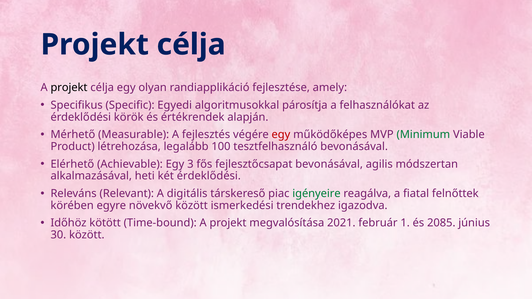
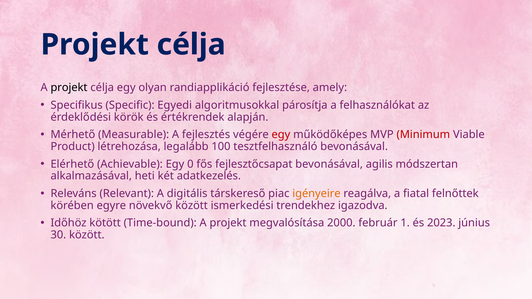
Minimum colour: green -> red (423, 135)
3: 3 -> 0 (190, 164)
két érdeklődési: érdeklődési -> adatkezelés (209, 176)
igényeire colour: green -> orange (316, 194)
2021: 2021 -> 2000 (341, 223)
2085: 2085 -> 2023 (441, 223)
